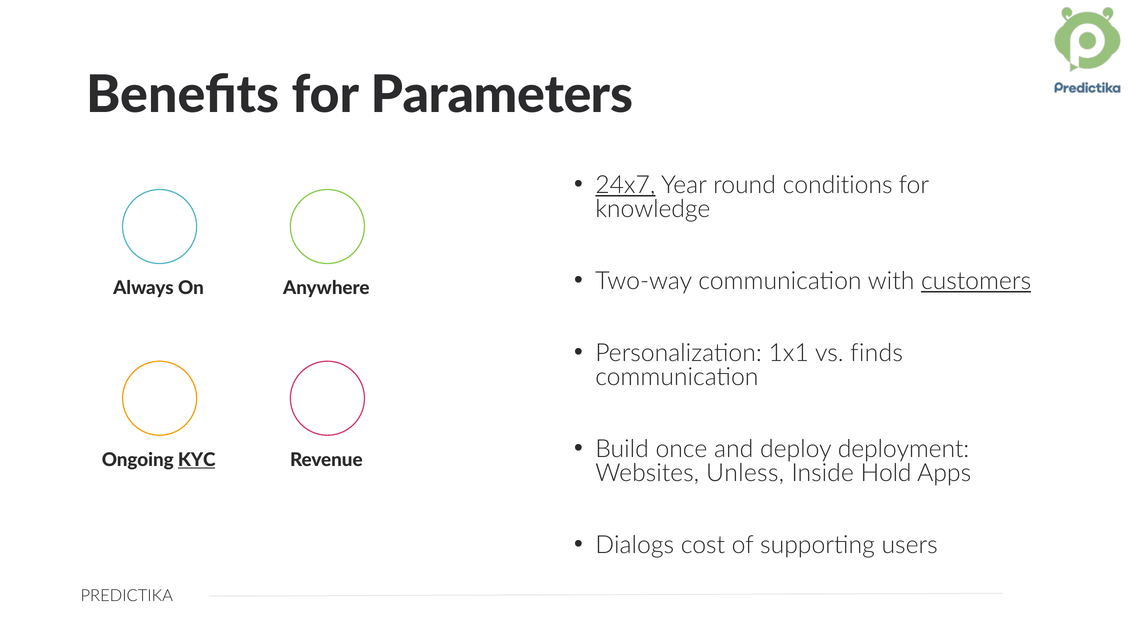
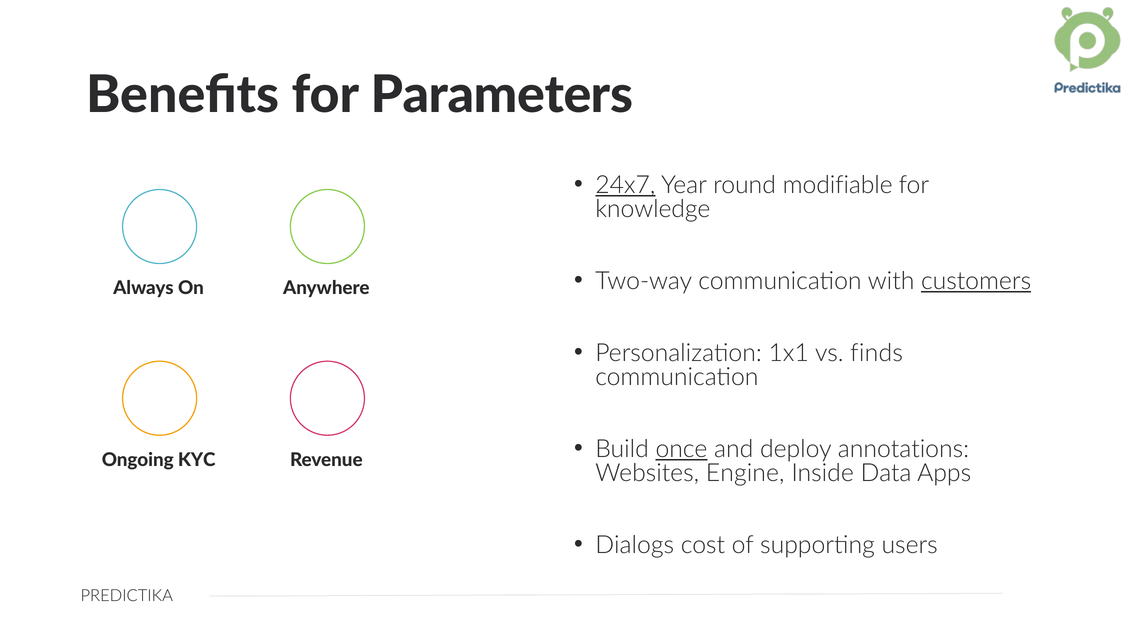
conditions: conditions -> modifiable (838, 185)
once underline: none -> present (681, 449)
deployment: deployment -> annotations (903, 449)
KYC underline: present -> none (197, 460)
Unless: Unless -> Engine (745, 473)
Hold: Hold -> Data (886, 473)
